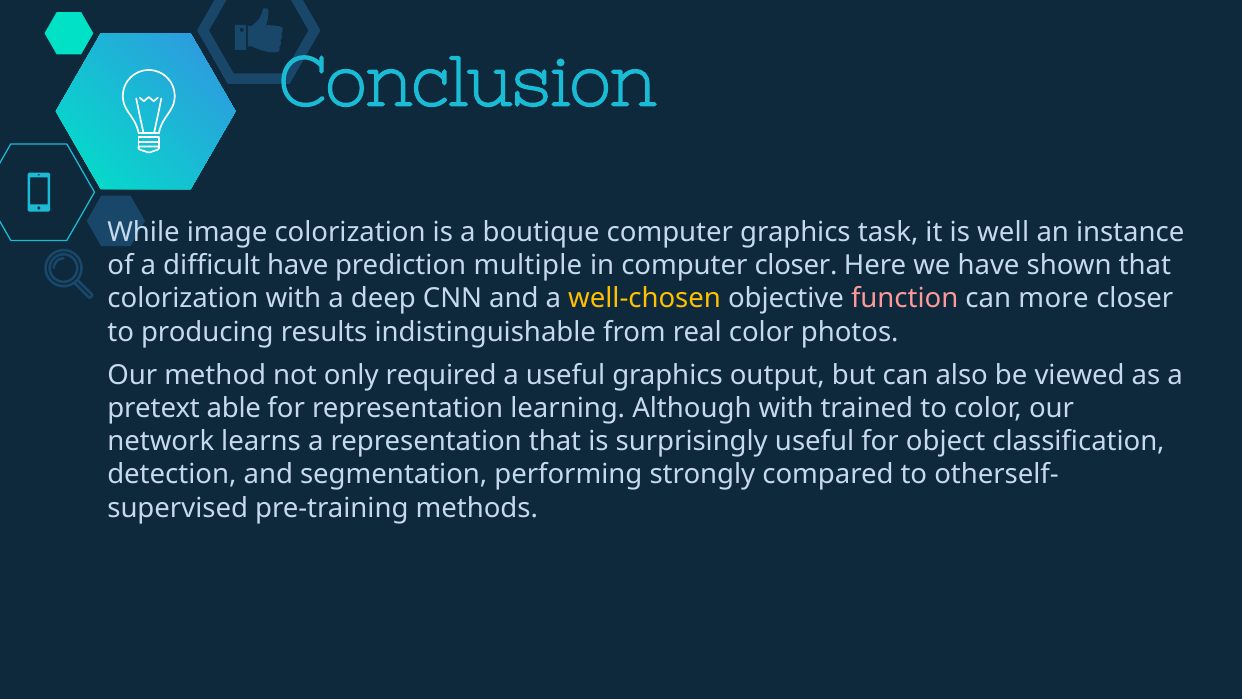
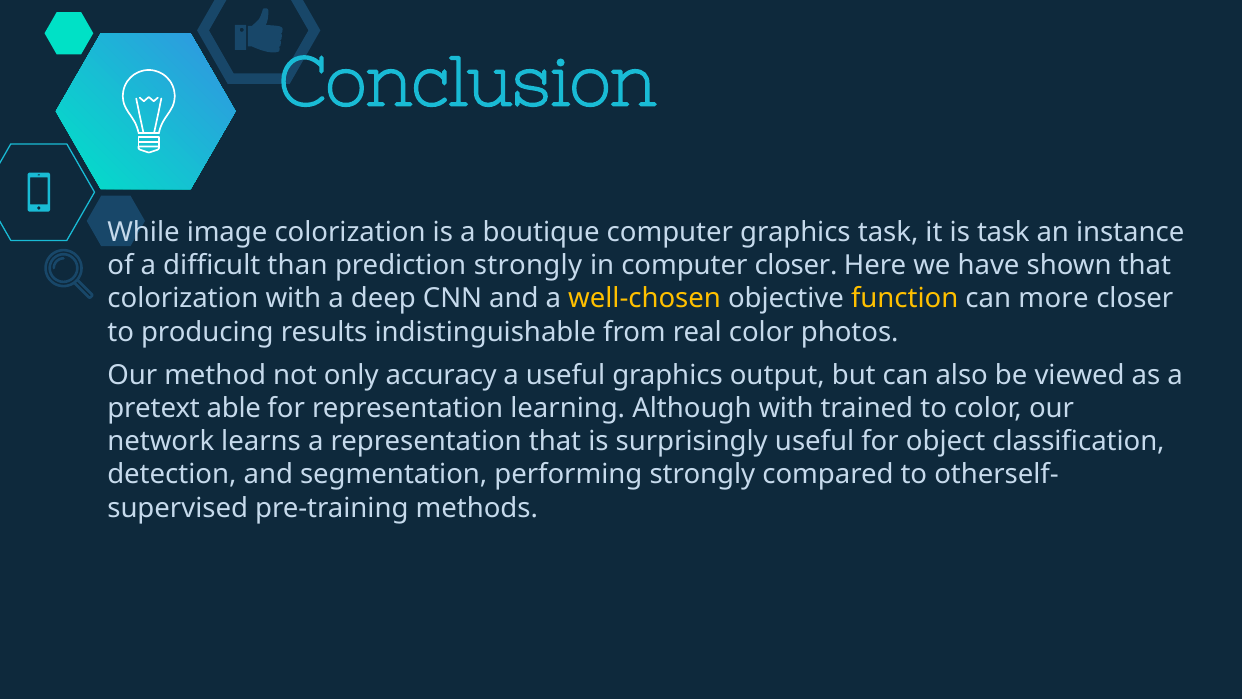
is well: well -> task (1003, 232)
difficult have: have -> than (298, 266)
prediction multiple: multiple -> strongly (528, 266)
function colour: pink -> yellow (905, 299)
required: required -> accuracy (441, 375)
